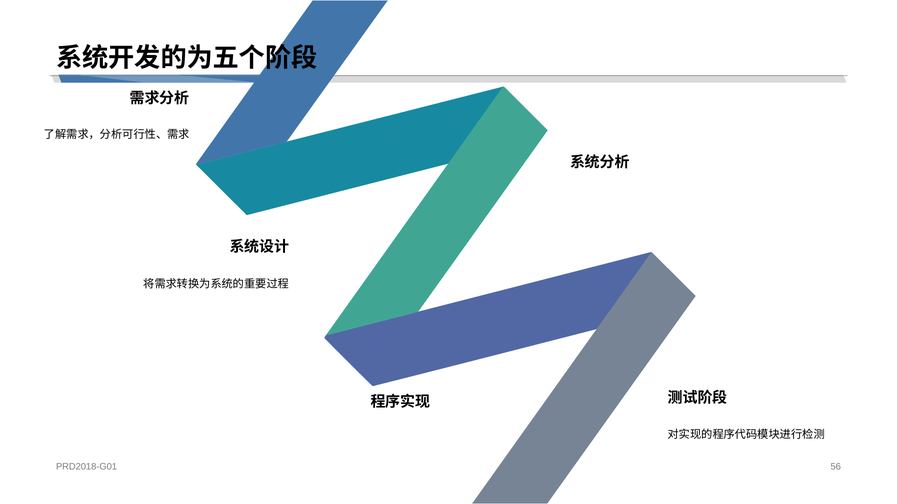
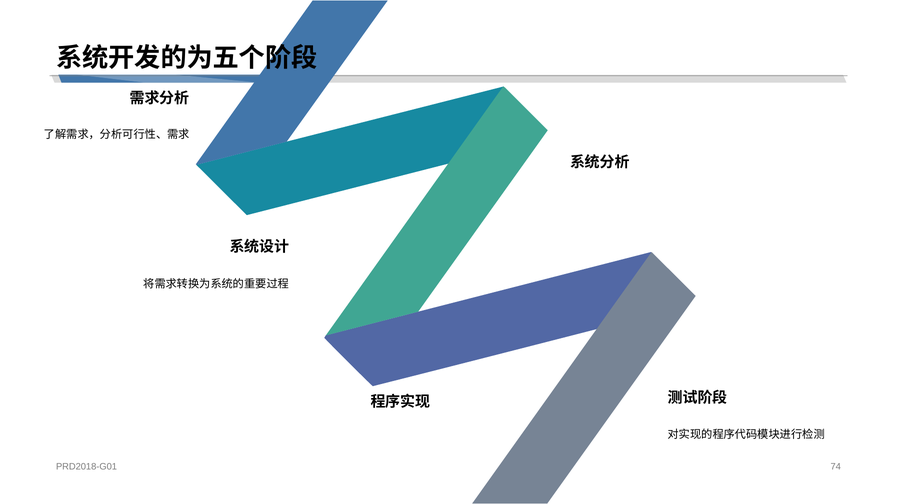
56: 56 -> 74 (836, 467)
